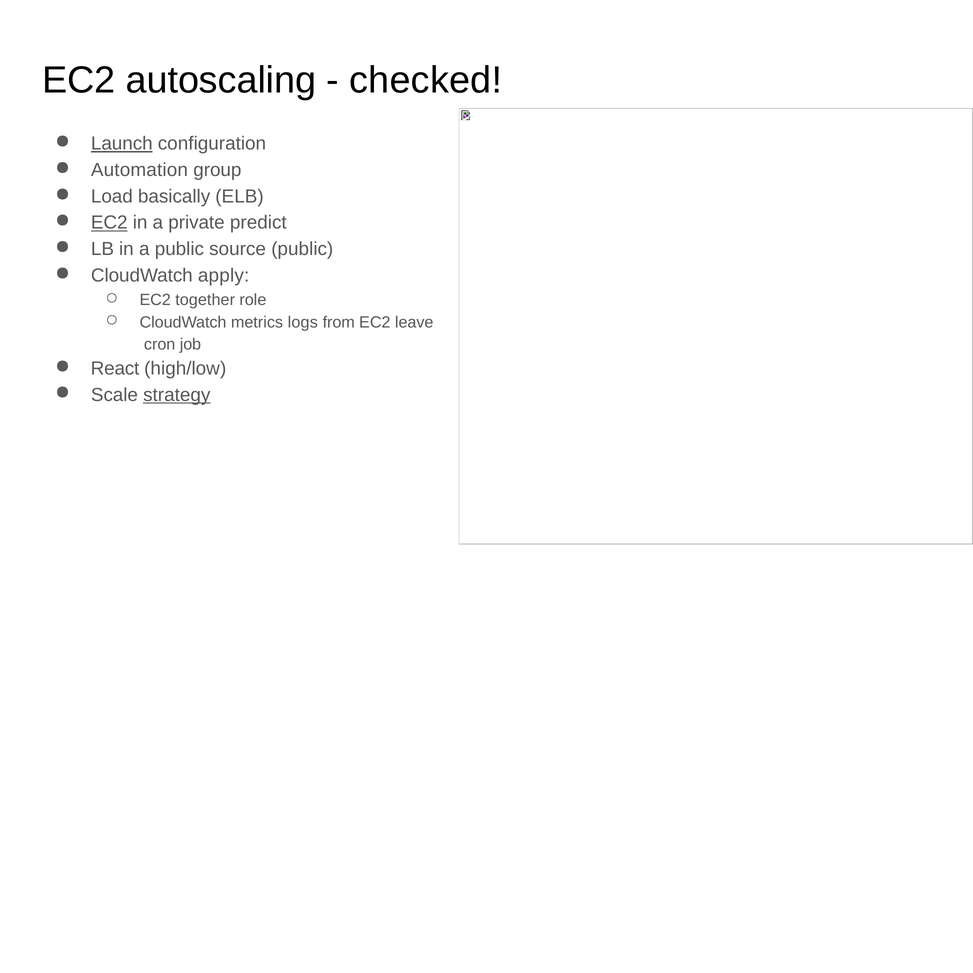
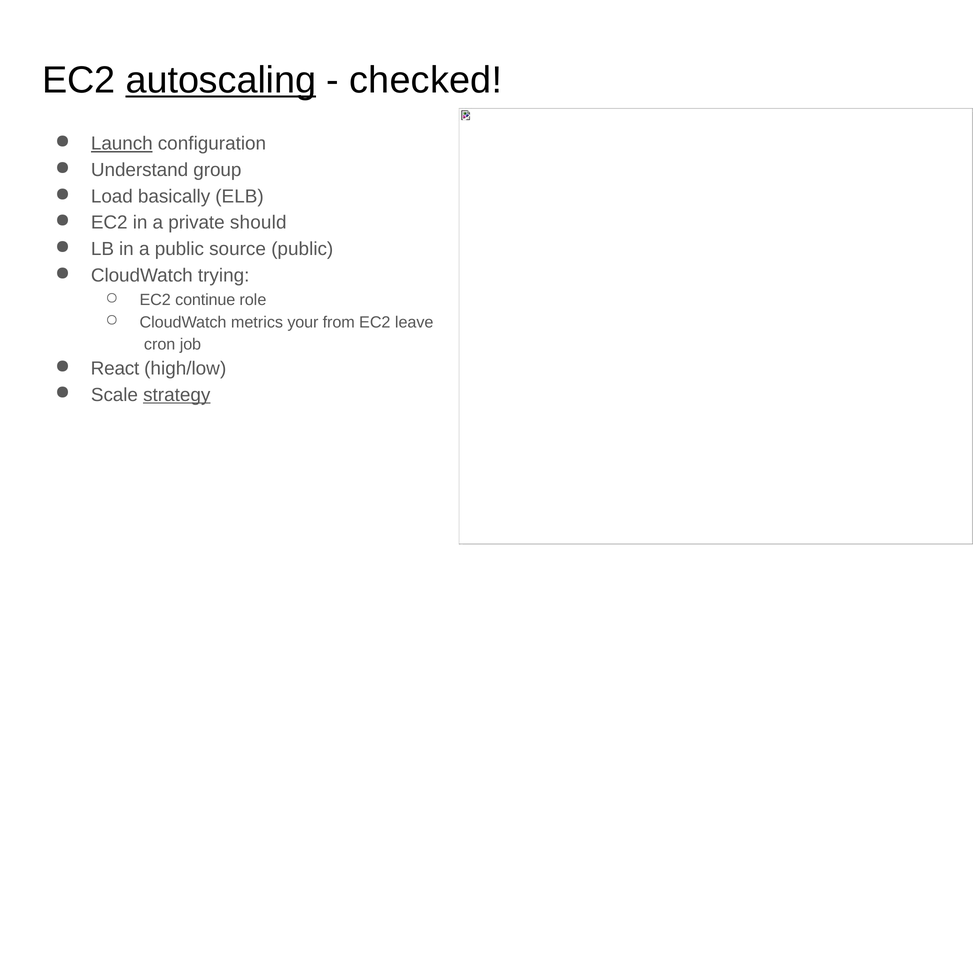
autoscaling underline: none -> present (221, 80)
Automation: Automation -> Understand (140, 170)
EC2 underline: present -> none (109, 223)
predict: predict -> should (258, 223)
apply: apply -> trying (224, 275)
together: together -> continue (205, 300)
logs: logs -> your (303, 322)
